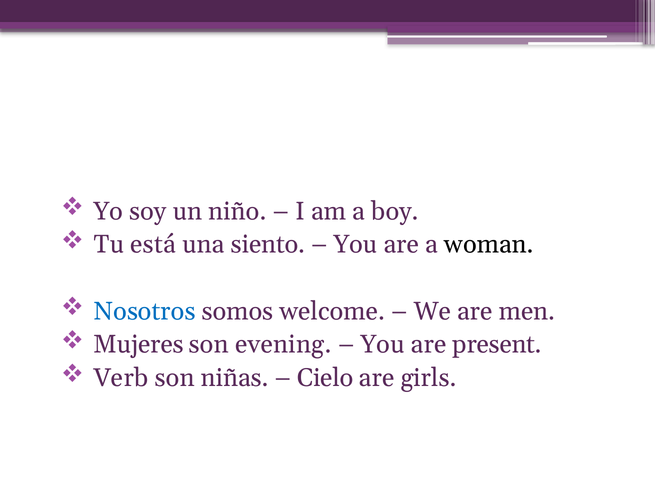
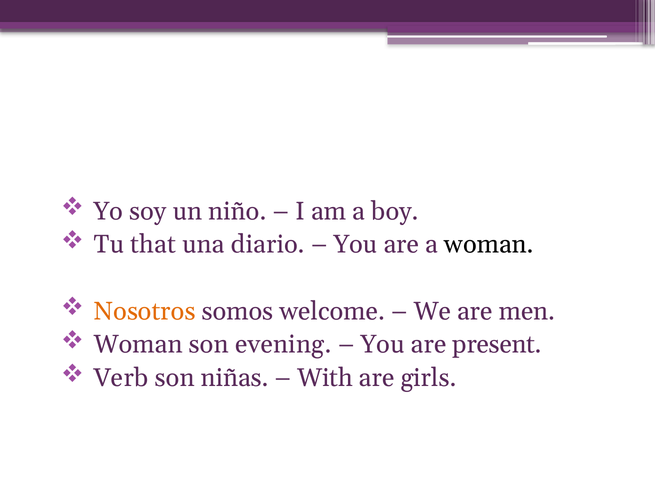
está: está -> that (153, 245)
siento: siento -> diario (268, 245)
Nosotros colour: blue -> orange (145, 311)
Mujeres: Mujeres -> Woman (138, 345)
Cielo: Cielo -> With (325, 378)
